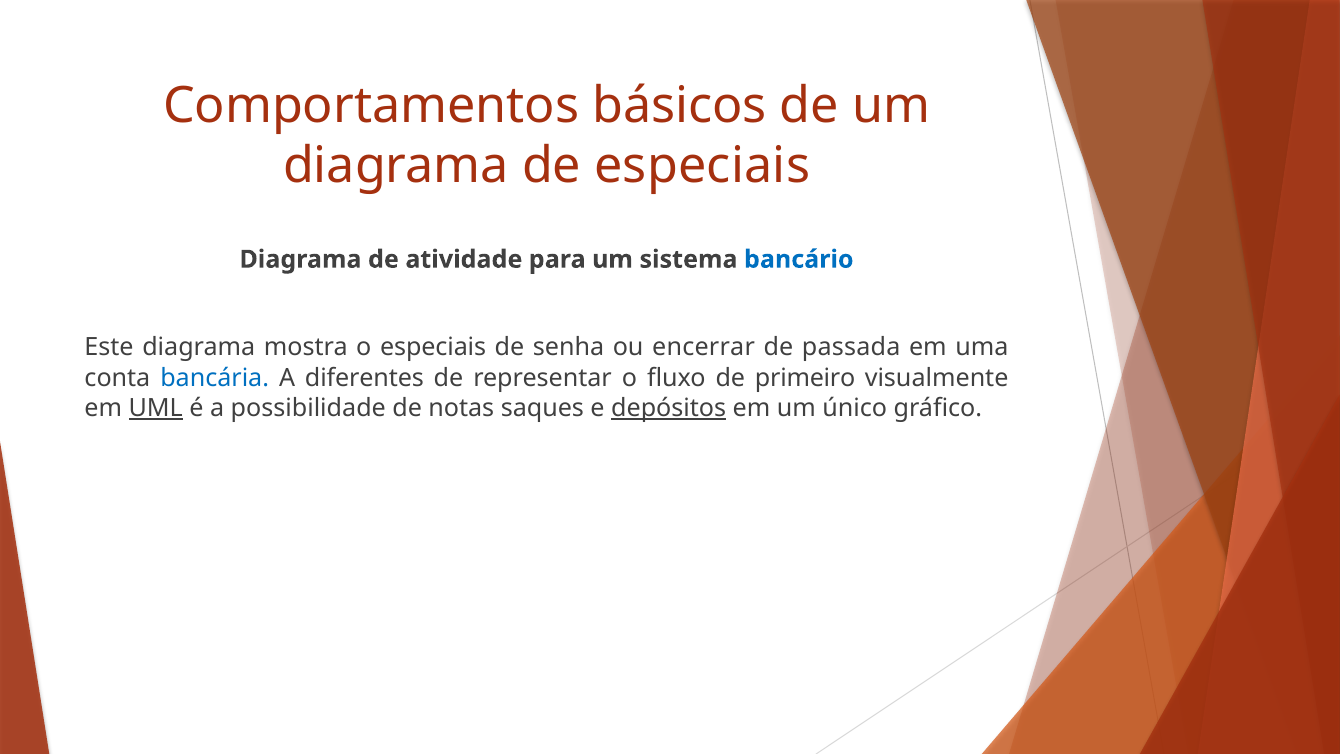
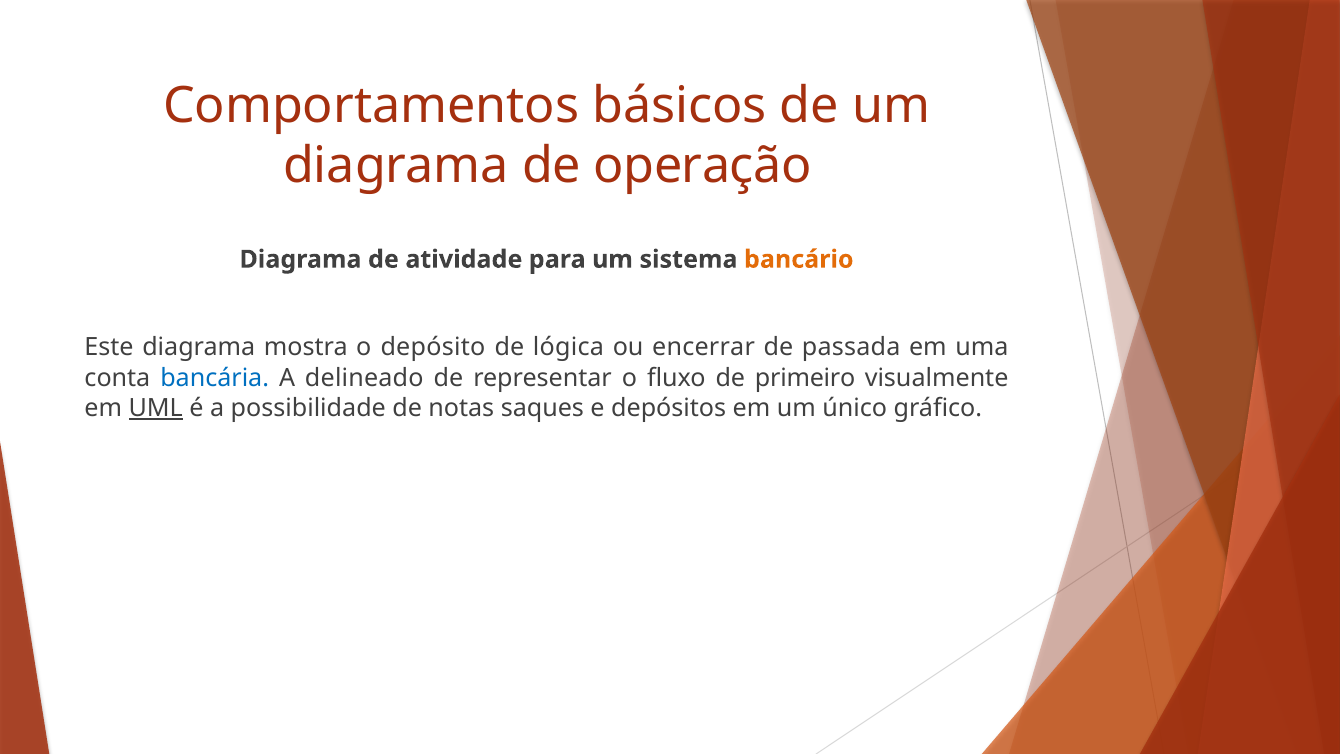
de especiais: especiais -> operação (703, 166)
bancário colour: blue -> orange (799, 259)
o especiais: especiais -> depósito (433, 348)
senha: senha -> lógica (568, 348)
diferentes: diferentes -> delineado (364, 378)
depósitos underline: present -> none (669, 408)
